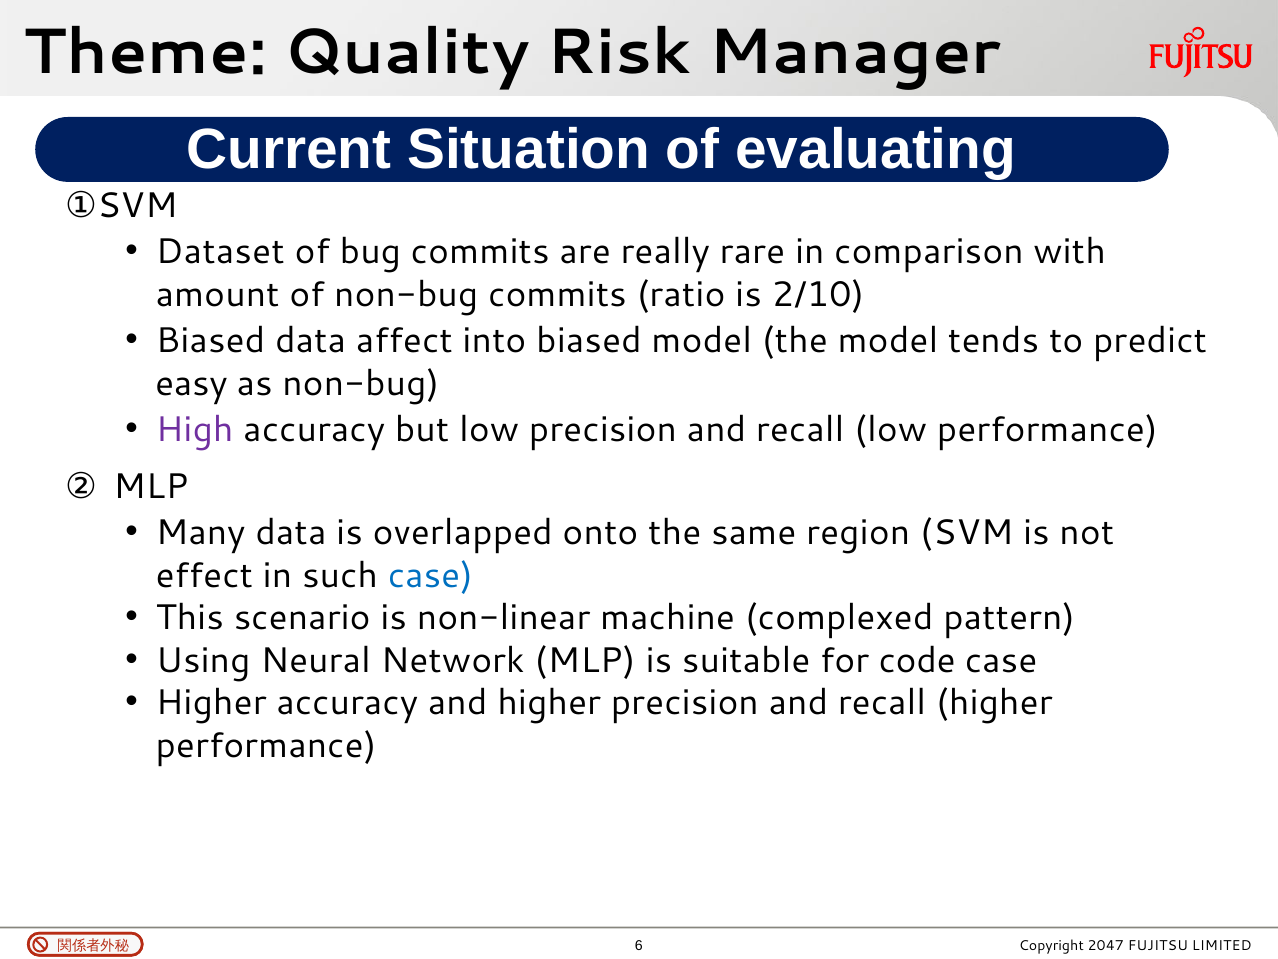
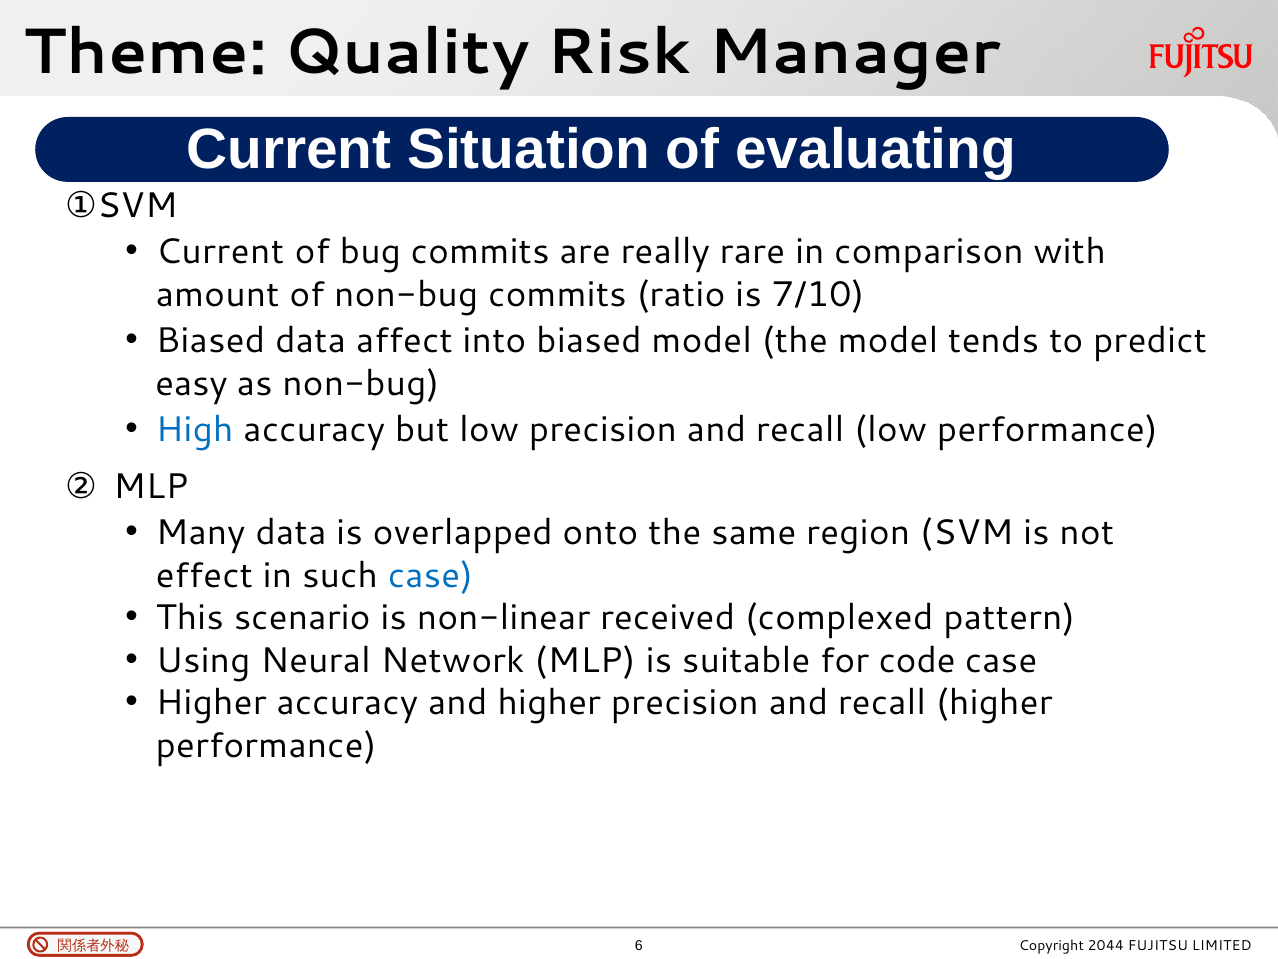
Dataset: Dataset -> Current (220, 252)
2/10: 2/10 -> 7/10 (818, 294)
High colour: purple -> blue (195, 429)
machine: machine -> received (668, 618)
2047: 2047 -> 2044 (1106, 945)
